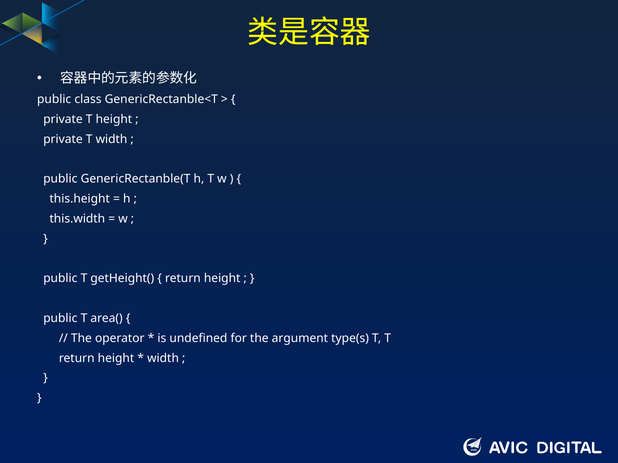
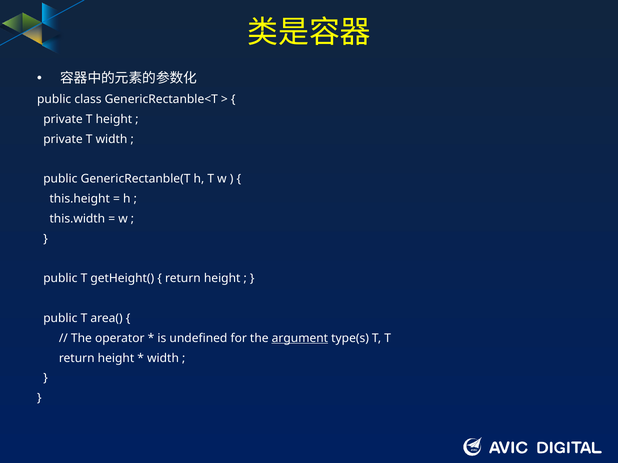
argument underline: none -> present (300, 339)
